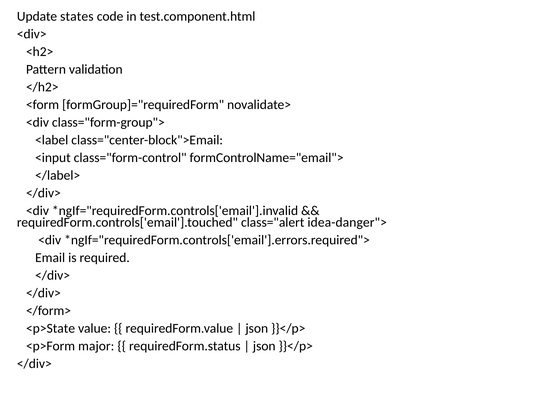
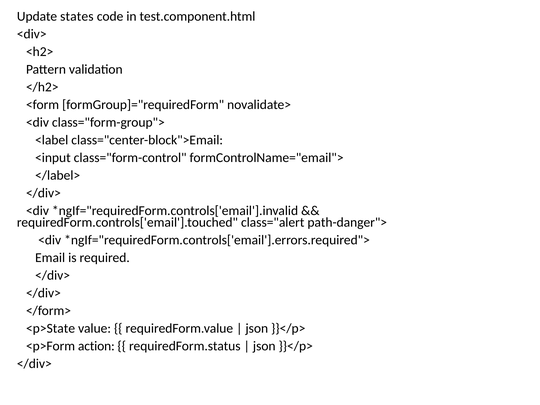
idea-danger">: idea-danger"> -> path-danger"> (347, 222)
major: major -> action (96, 346)
